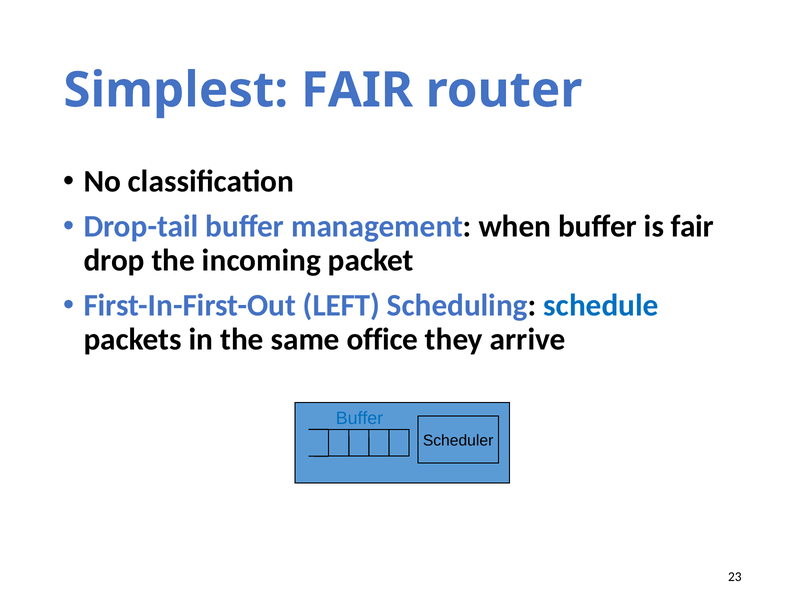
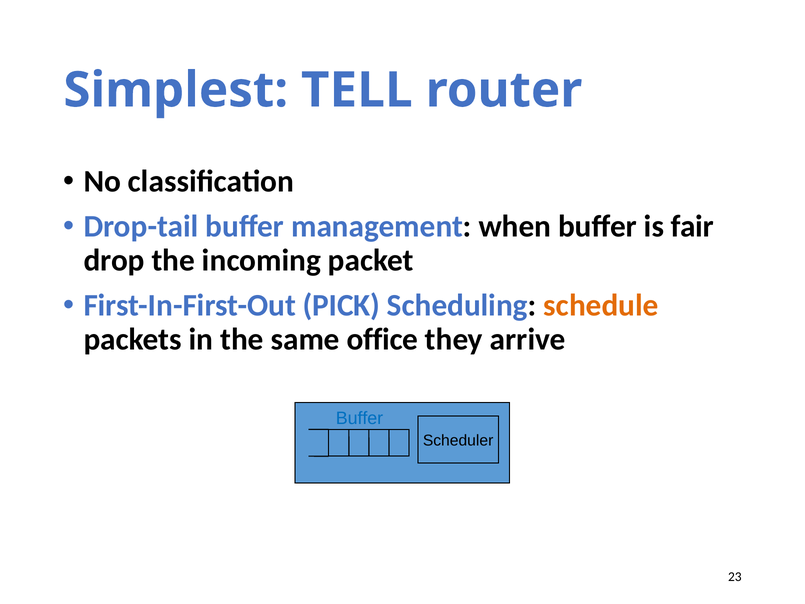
Simplest FAIR: FAIR -> TELL (357, 90)
LEFT: LEFT -> PICK (342, 305)
schedule colour: blue -> orange (601, 305)
